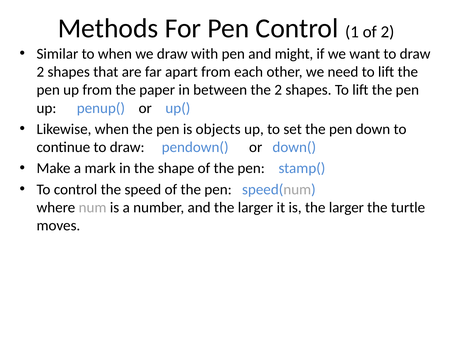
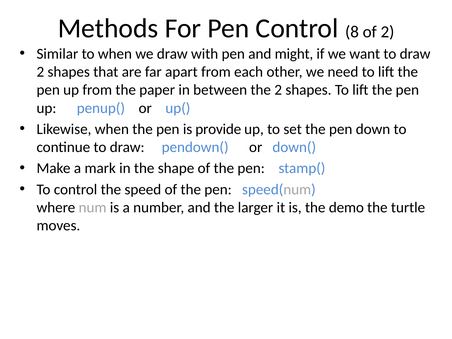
1: 1 -> 8 (352, 32)
objects: objects -> provide (218, 129)
is the larger: larger -> demo (346, 207)
